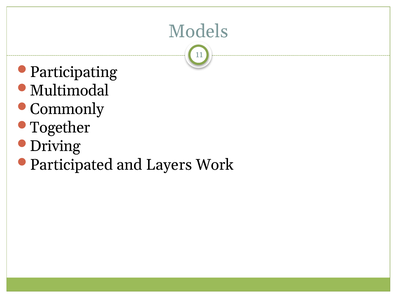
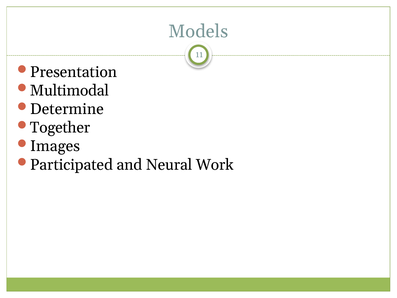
Participating: Participating -> Presentation (74, 72)
Commonly: Commonly -> Determine (67, 109)
Driving: Driving -> Images (55, 146)
Layers: Layers -> Neural (169, 165)
